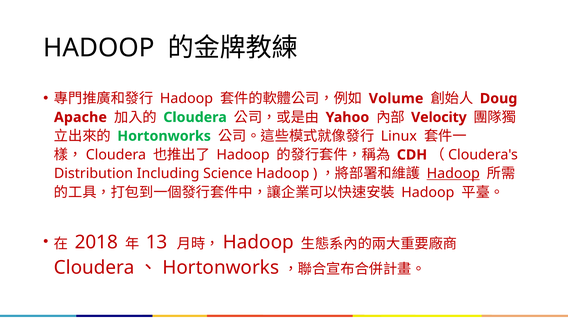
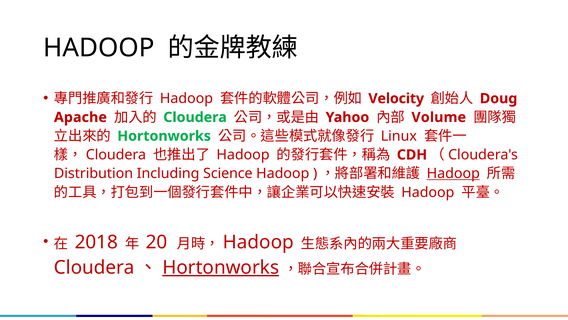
Volume: Volume -> Velocity (396, 98)
Velocity: Velocity -> Volume (439, 117)
13: 13 -> 20 (157, 242)
Hortonworks underline: none -> present (221, 267)
